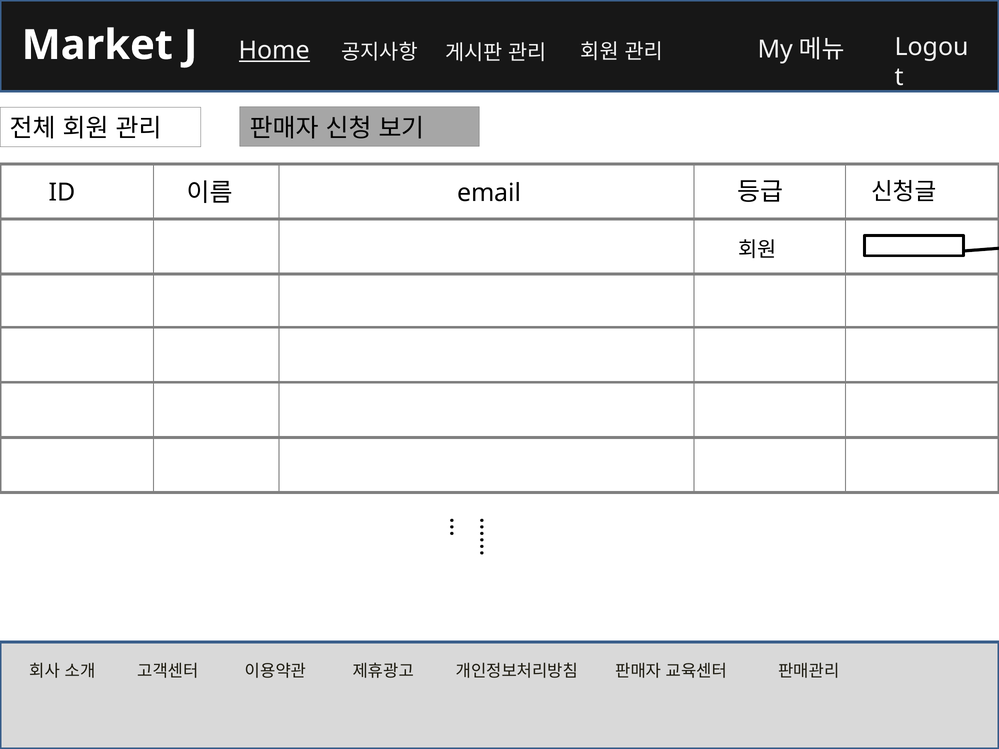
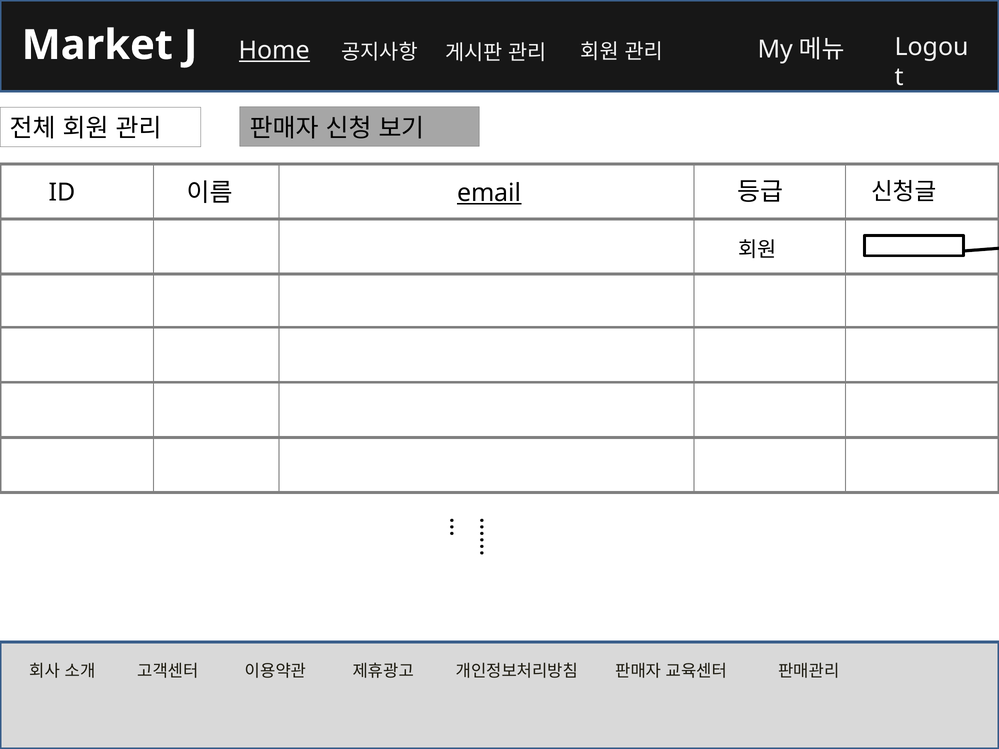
email underline: none -> present (489, 193)
